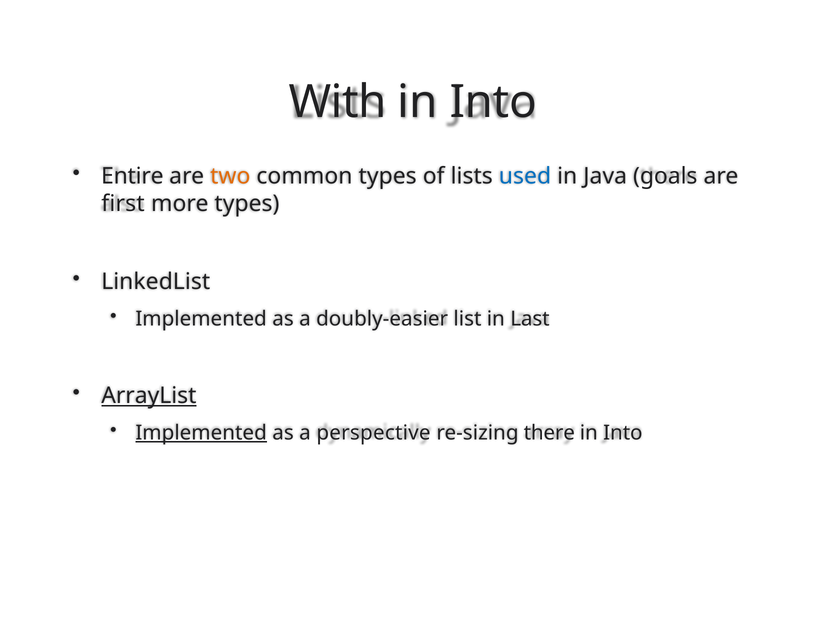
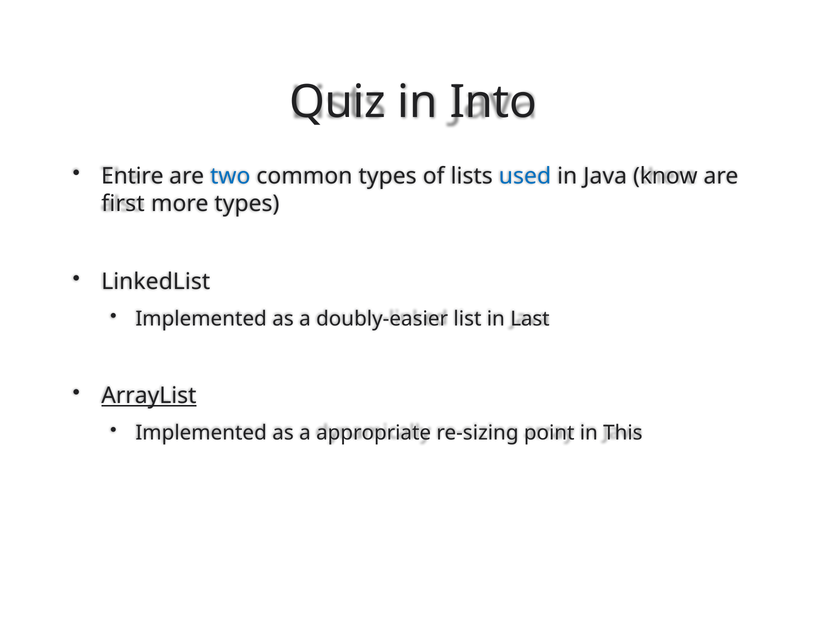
With: With -> Quiz (338, 102)
two colour: orange -> blue (230, 176)
goals: goals -> know (665, 176)
Implemented underline: present -> none (201, 433)
perspective: perspective -> appropriate (374, 433)
there: there -> point (549, 433)
Into: Into -> This (623, 433)
